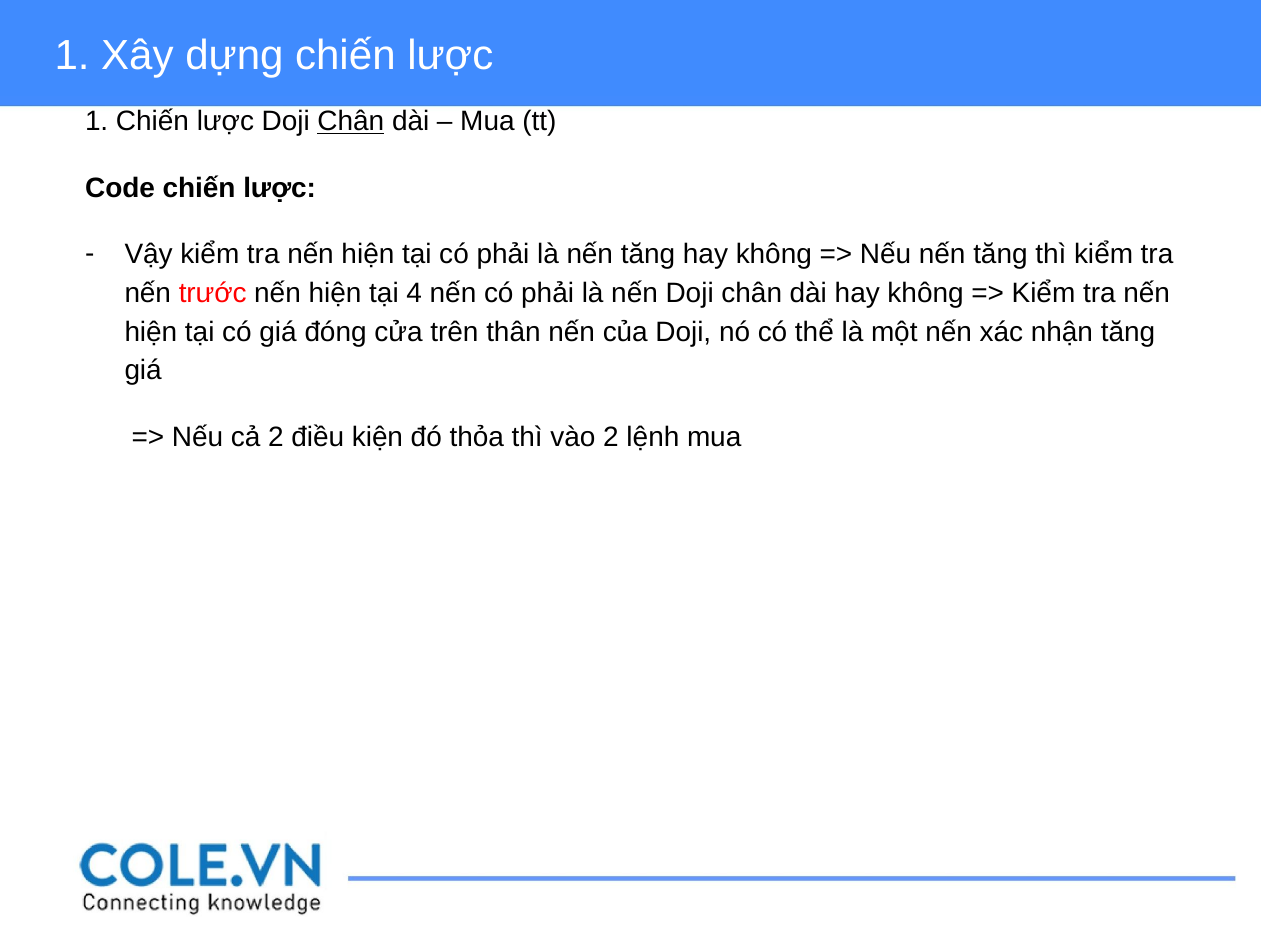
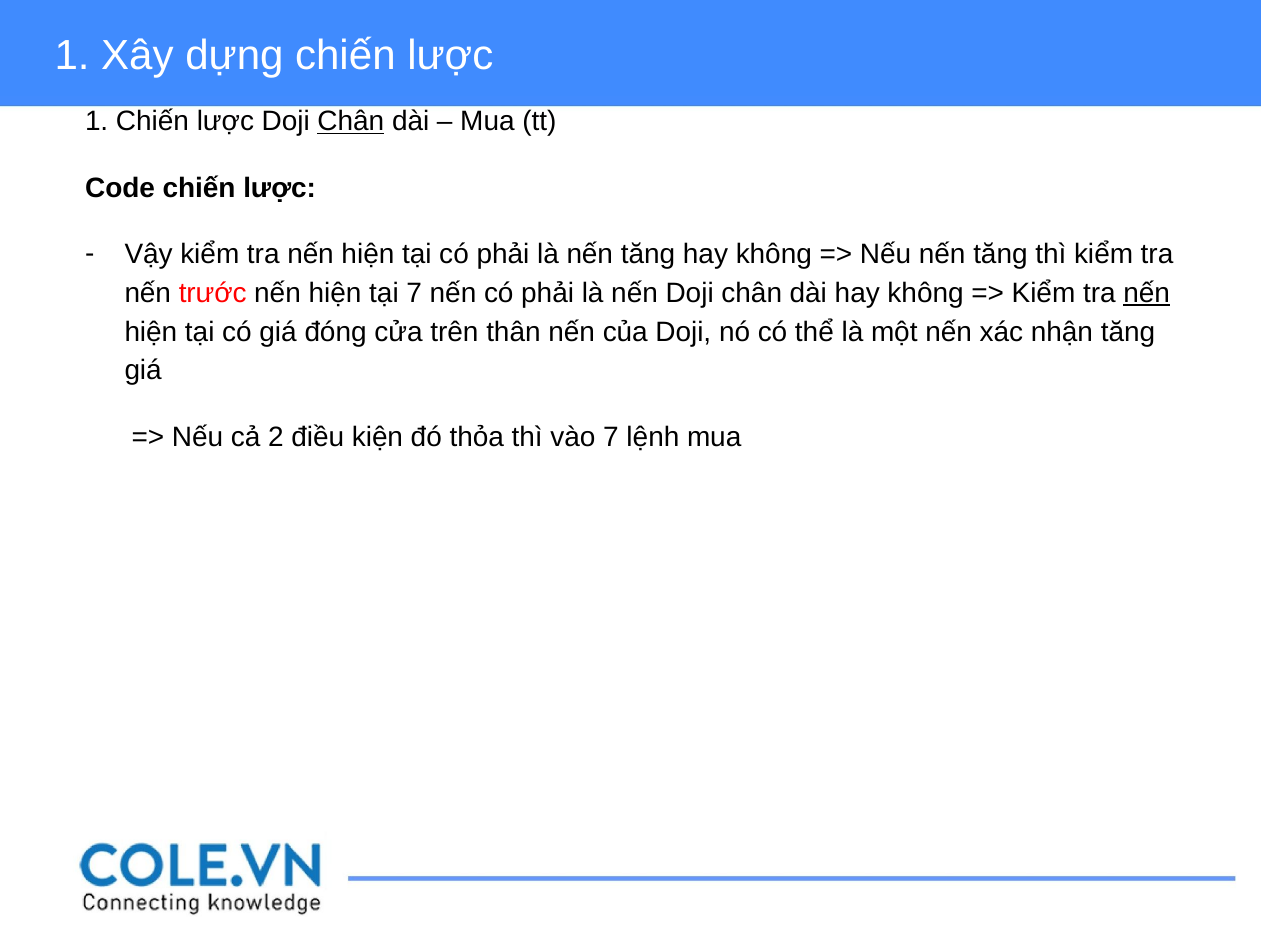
tại 4: 4 -> 7 (414, 293)
nến underline: none -> present (1147, 293)
vào 2: 2 -> 7 (611, 437)
